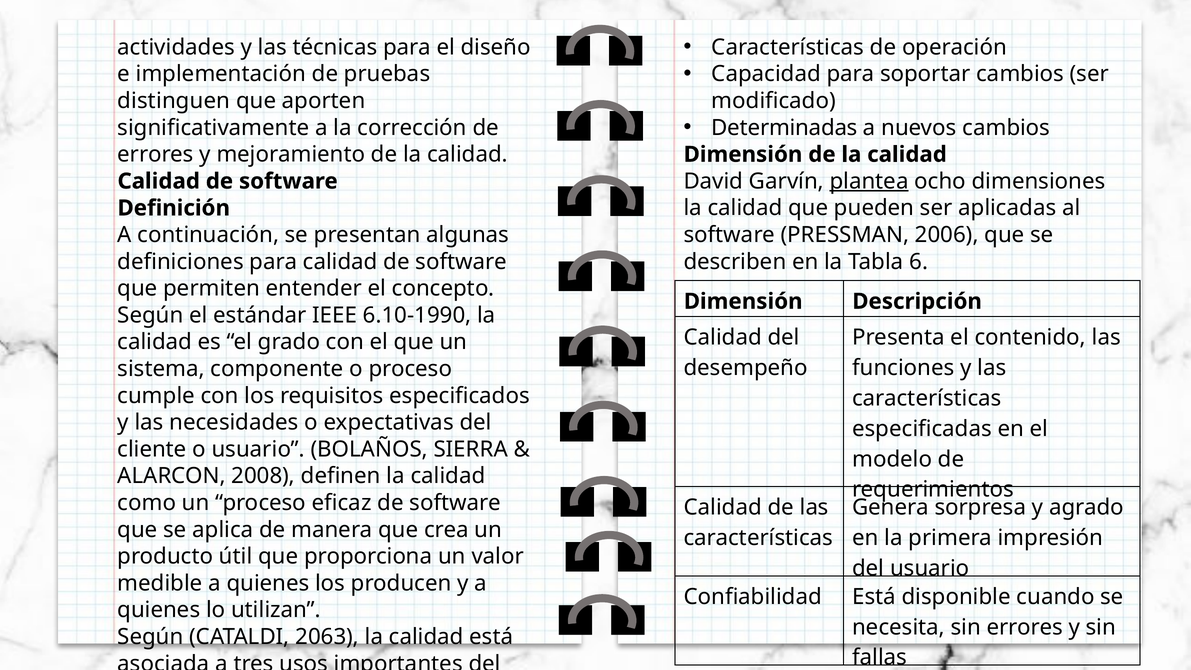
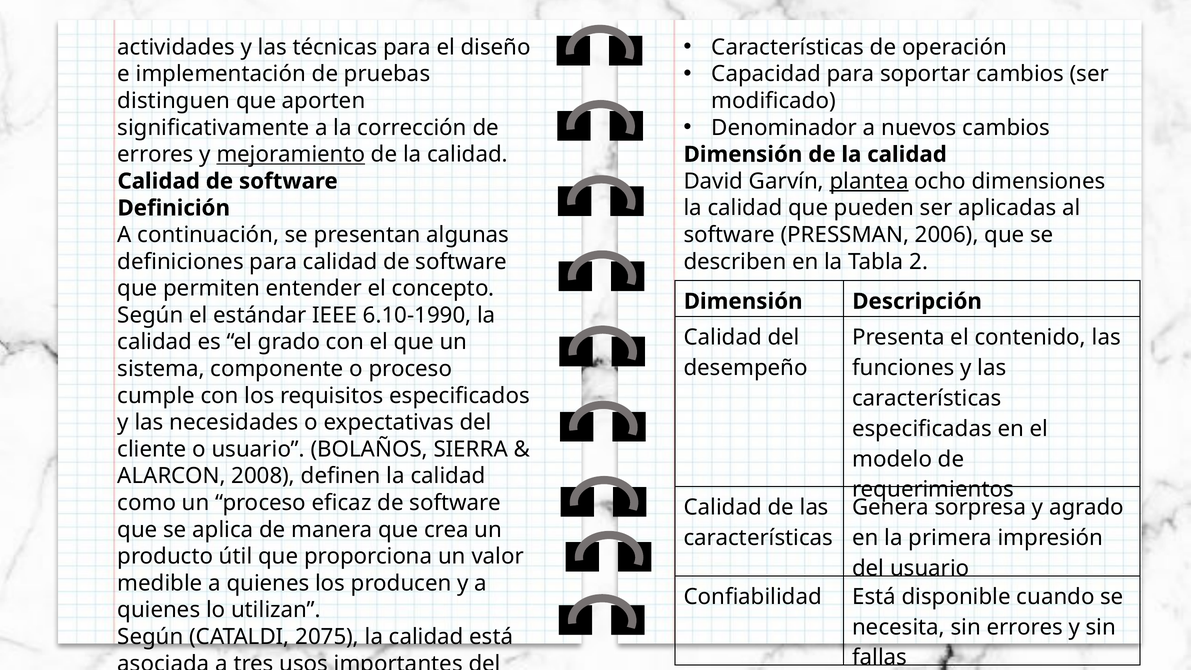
Determinadas: Determinadas -> Denominador (784, 128)
mejoramiento underline: none -> present (291, 154)
6: 6 -> 2 (919, 262)
2063: 2063 -> 2075 (327, 637)
